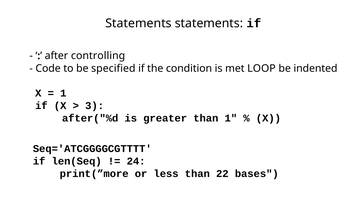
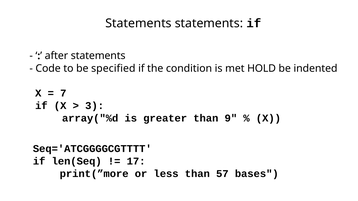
after controlling: controlling -> statements (98, 56)
LOOP: LOOP -> HOLD (262, 68)
1: 1 -> 7 (63, 93)
after("%d: after("%d -> array("%d (90, 118)
than 1: 1 -> 9 (231, 118)
24: 24 -> 17 (136, 161)
22: 22 -> 57 (222, 174)
